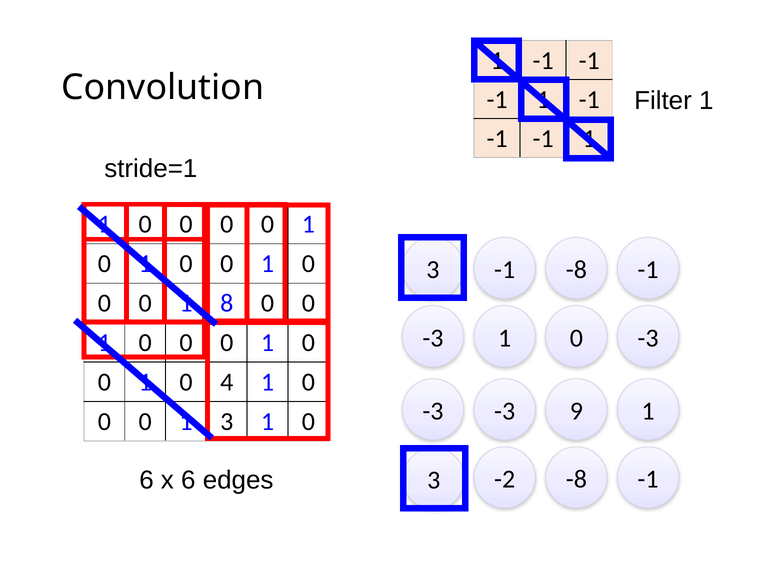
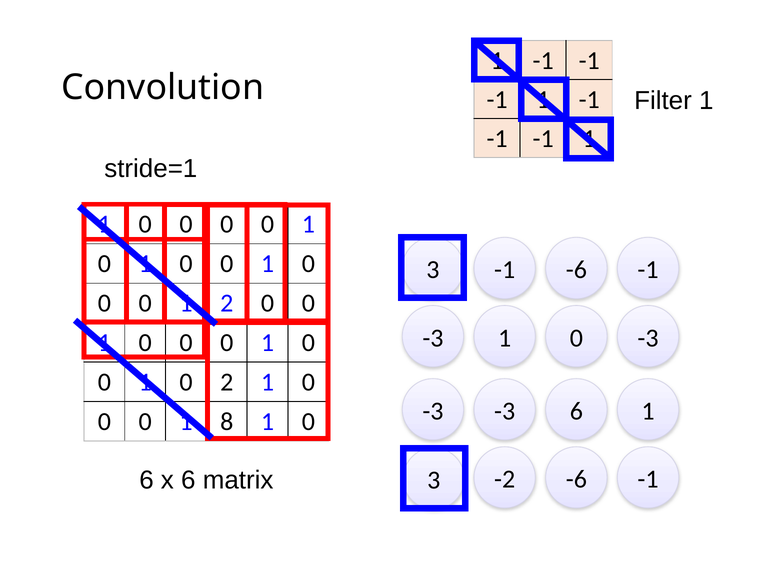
-1 -8: -8 -> -6 (576, 270)
8: 8 -> 2 (227, 303)
4: 4 -> 2 (227, 382)
-3 9: 9 -> 6 (576, 411)
3: 3 -> 8 (227, 422)
edges: edges -> matrix (238, 480)
-2 -8: -8 -> -6 (576, 479)
